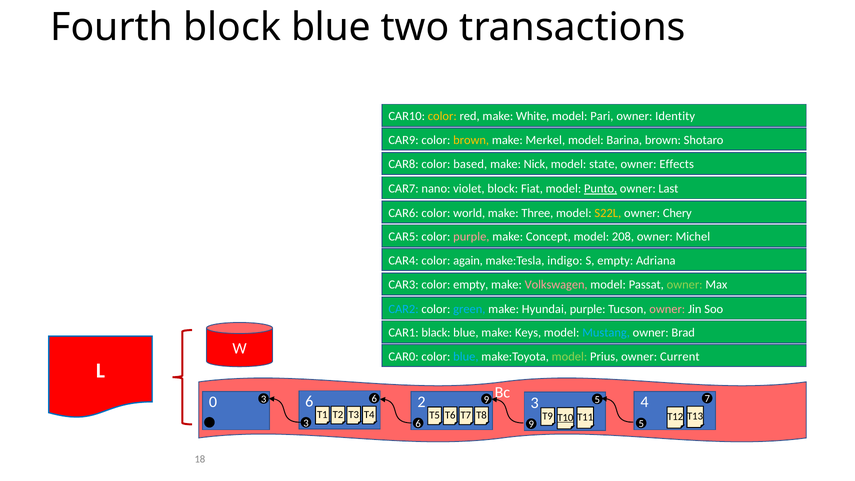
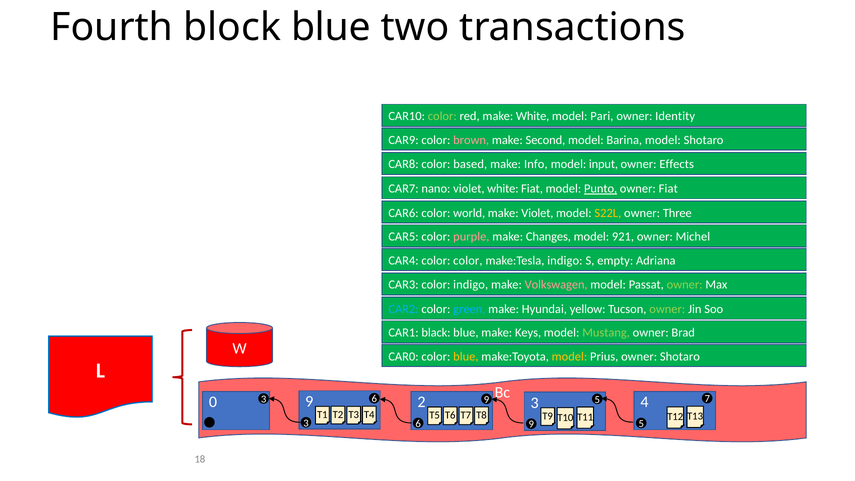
color colour: yellow -> light green (442, 116)
brown colour: yellow -> pink (471, 140)
Merkel: Merkel -> Second (545, 140)
Barina brown: brown -> model (663, 140)
Nick: Nick -> Info (536, 164)
state: state -> input (603, 164)
violet block: block -> white (503, 189)
owner Last: Last -> Fiat (668, 189)
make Three: Three -> Violet (537, 213)
Chery: Chery -> Three (677, 213)
Concept: Concept -> Changes (548, 237)
208: 208 -> 921 (623, 237)
color again: again -> color (468, 260)
color empty: empty -> indigo (471, 285)
Hyundai purple: purple -> yellow (588, 309)
owner colour: pink -> light green (667, 309)
Mustang colour: light blue -> light green (606, 333)
blue colour: light blue -> yellow (466, 356)
model colour: light green -> yellow (570, 356)
owner Current: Current -> Shotaro (680, 356)
0 6: 6 -> 9 (309, 401)
T10 underline: present -> none (565, 418)
